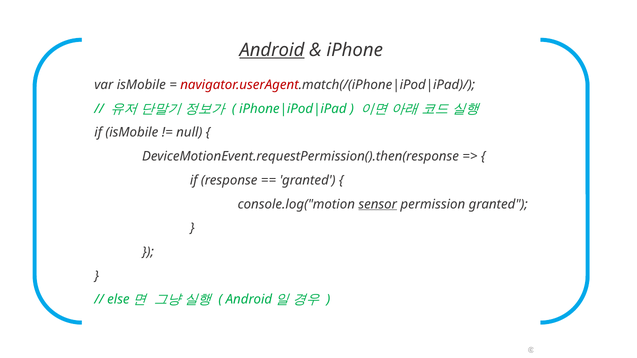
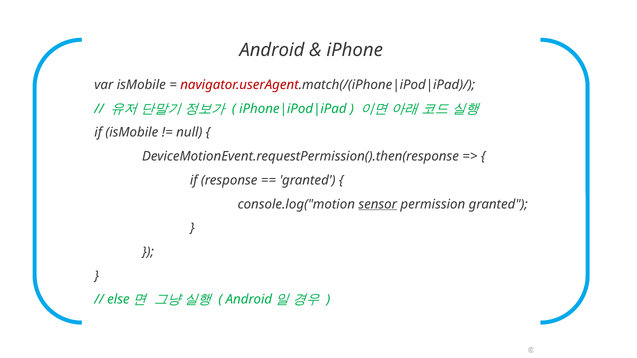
Android underline: present -> none (272, 50)
